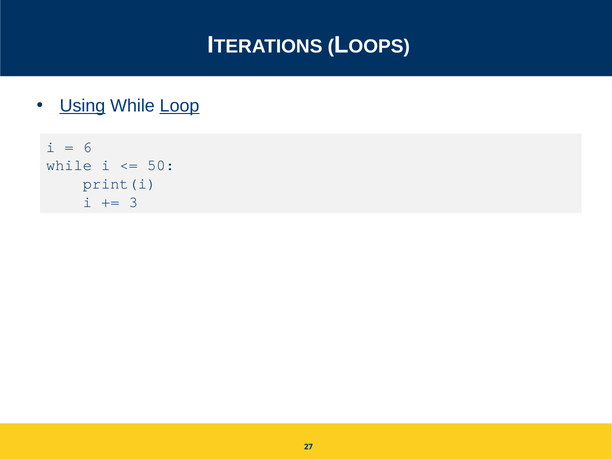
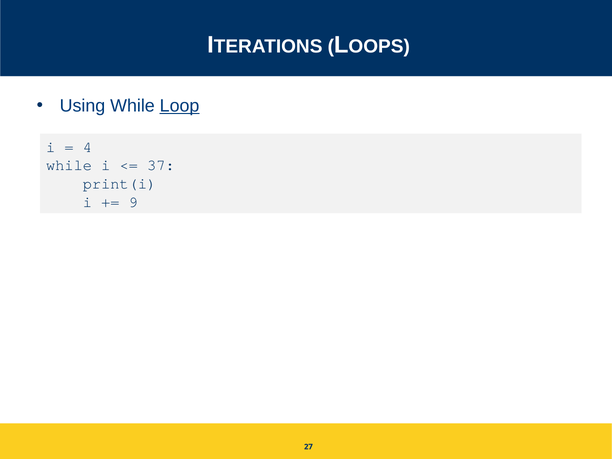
Using underline: present -> none (82, 106)
6: 6 -> 4 (87, 147)
50: 50 -> 37 (161, 165)
3: 3 -> 9 (133, 202)
